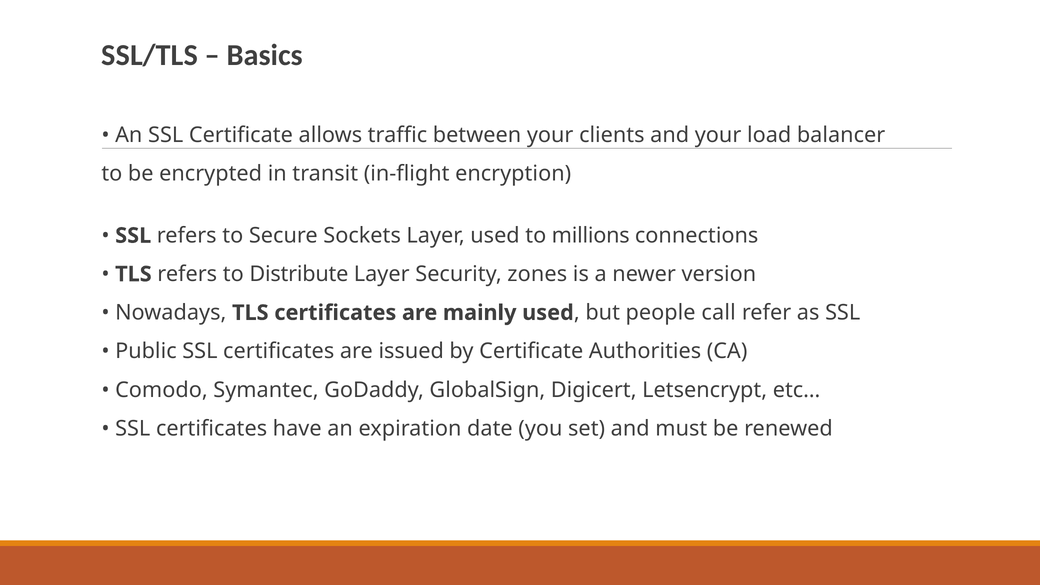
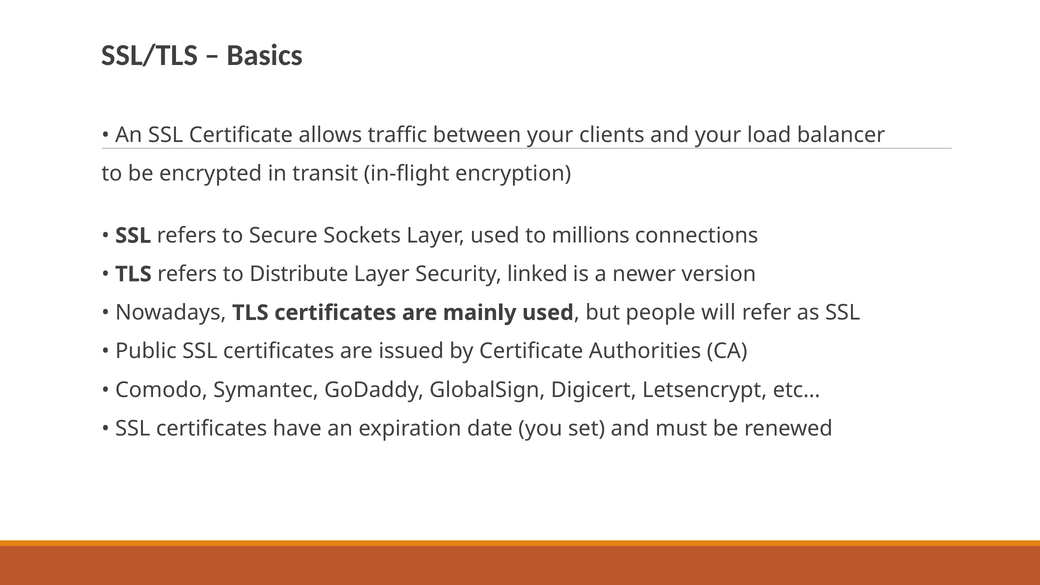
zones: zones -> linked (537, 274)
call: call -> will (719, 313)
